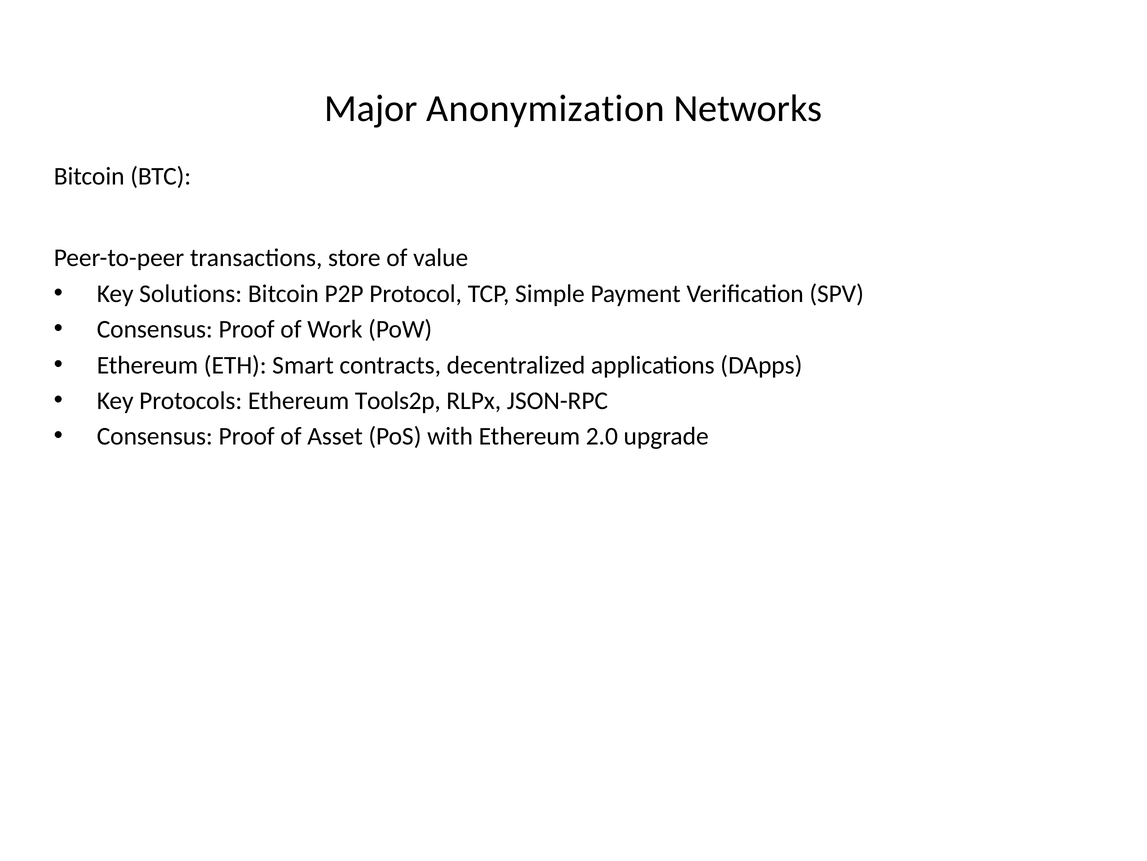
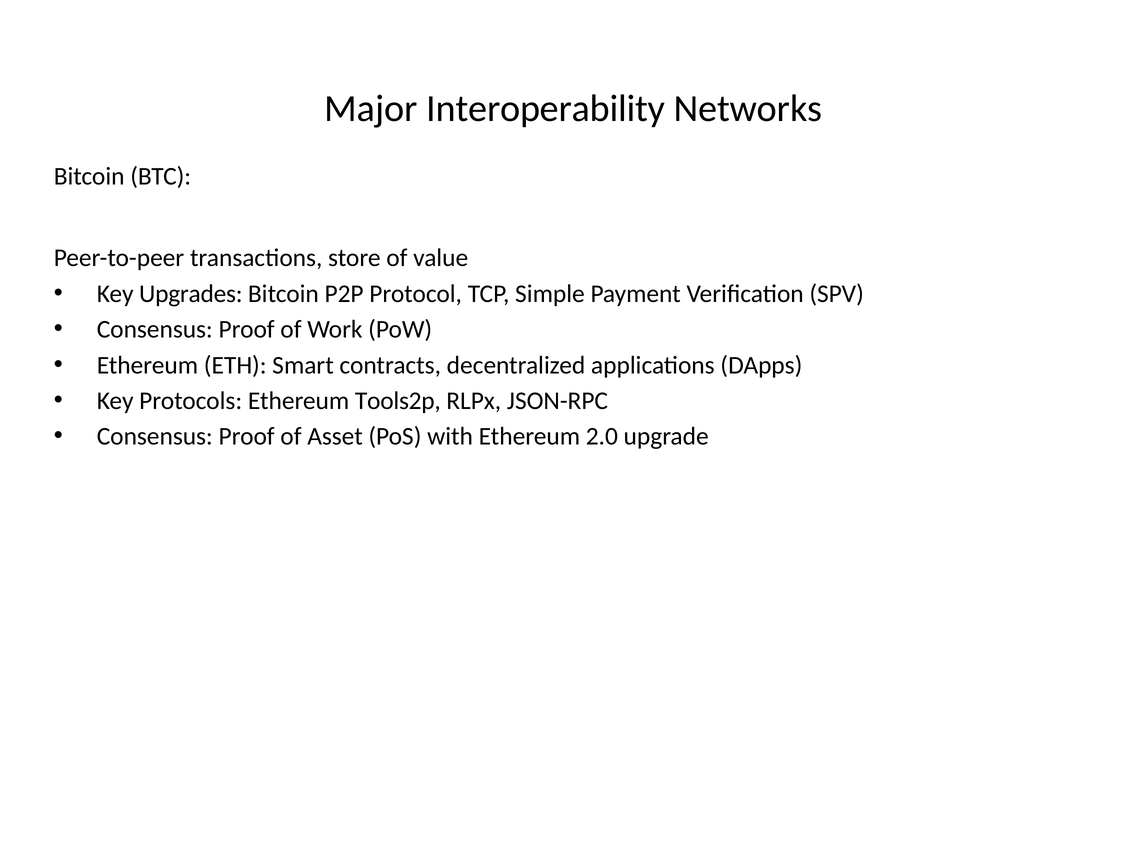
Anonymization: Anonymization -> Interoperability (546, 109)
Solutions: Solutions -> Upgrades (191, 293)
